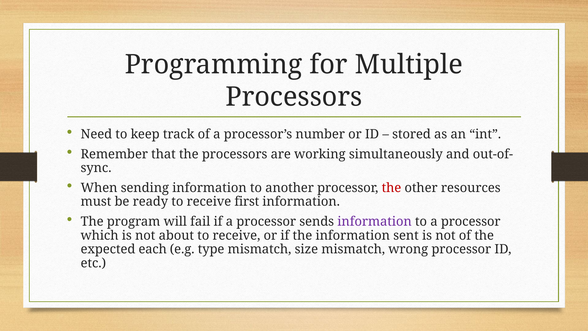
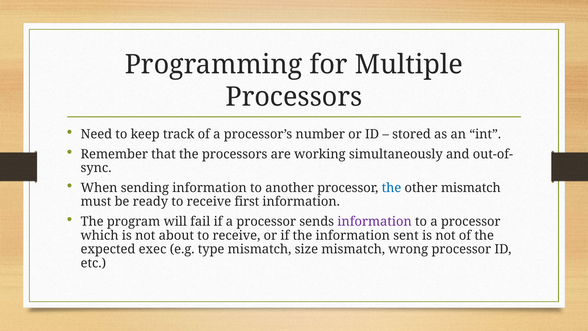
the colour: red -> blue (391, 188)
other resources: resources -> mismatch (471, 188)
each: each -> exec (153, 249)
